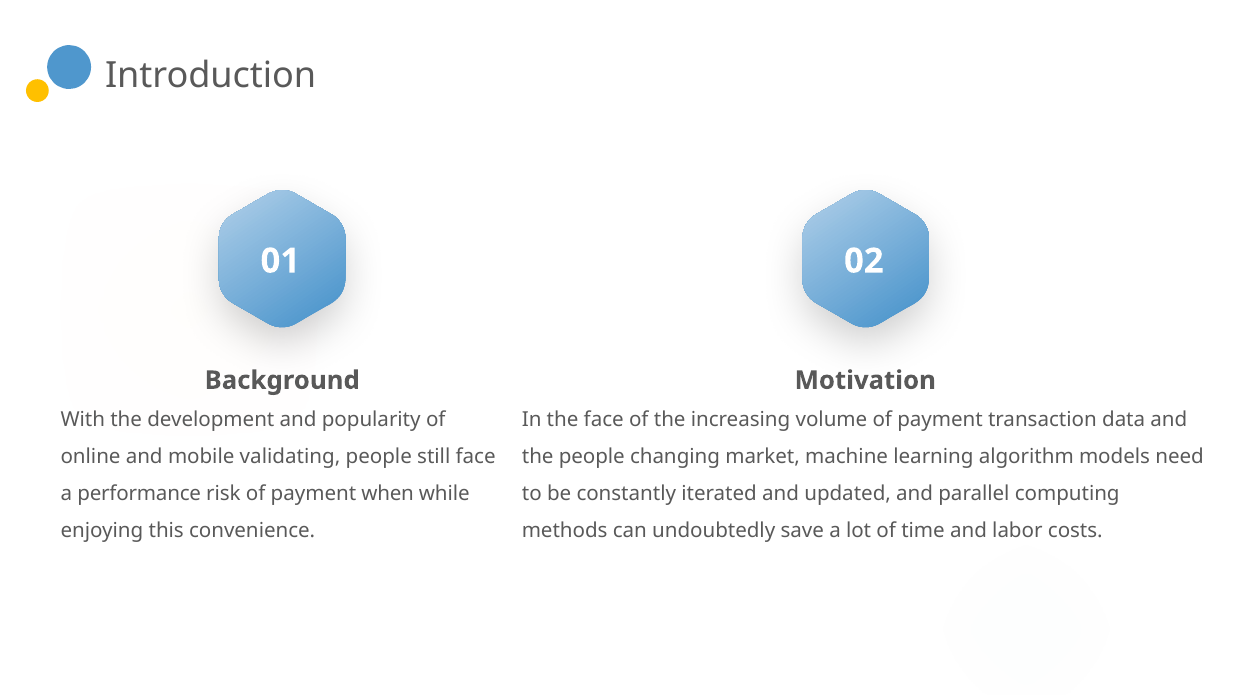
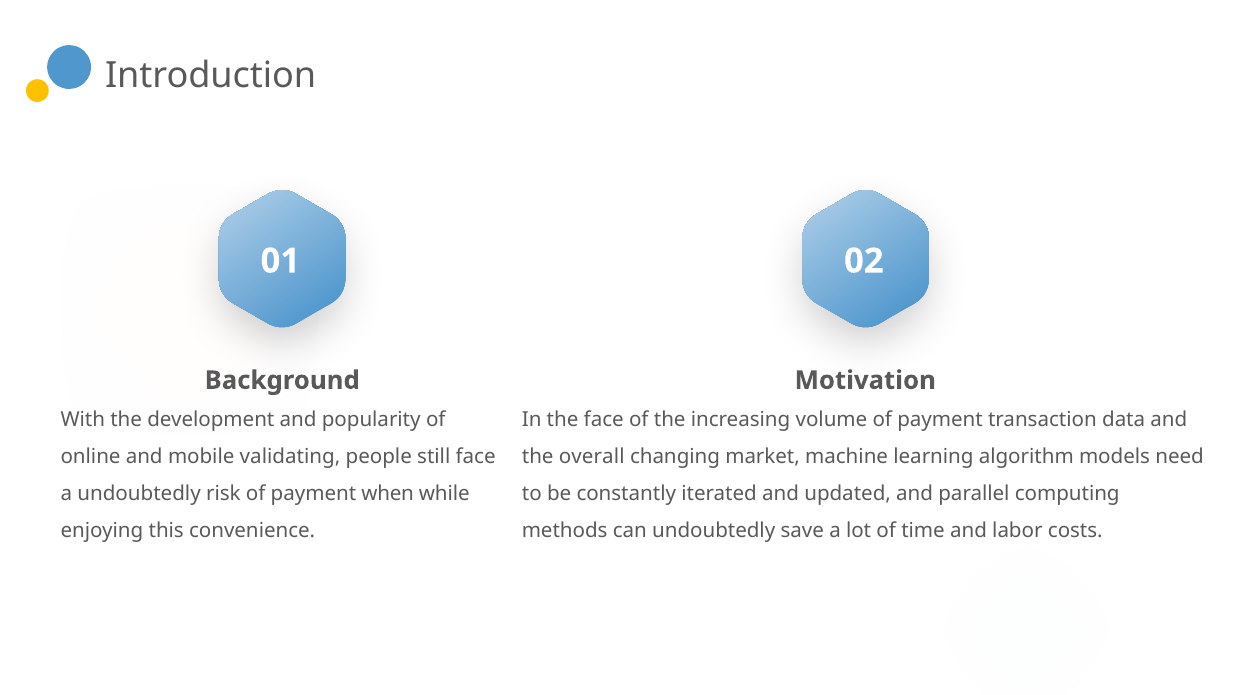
the people: people -> overall (592, 457)
a performance: performance -> undoubtedly (139, 494)
